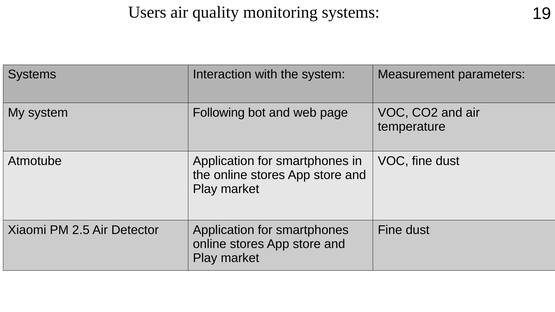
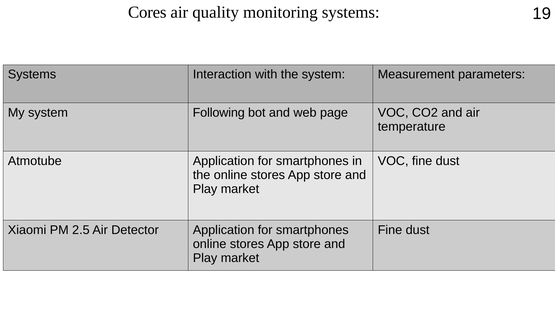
Users: Users -> Cores (147, 12)
